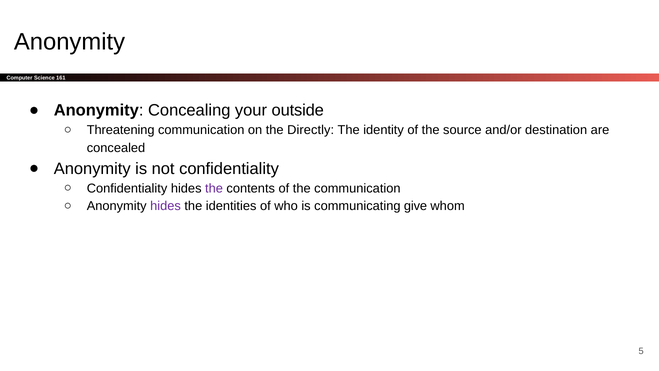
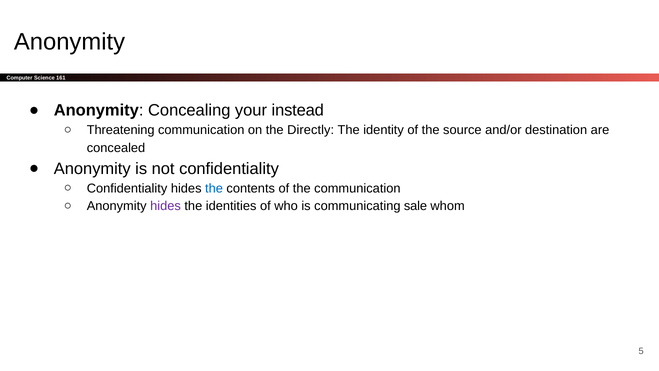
outside: outside -> instead (298, 110)
the colour: purple -> blue (214, 188)
give: give -> sale (416, 206)
